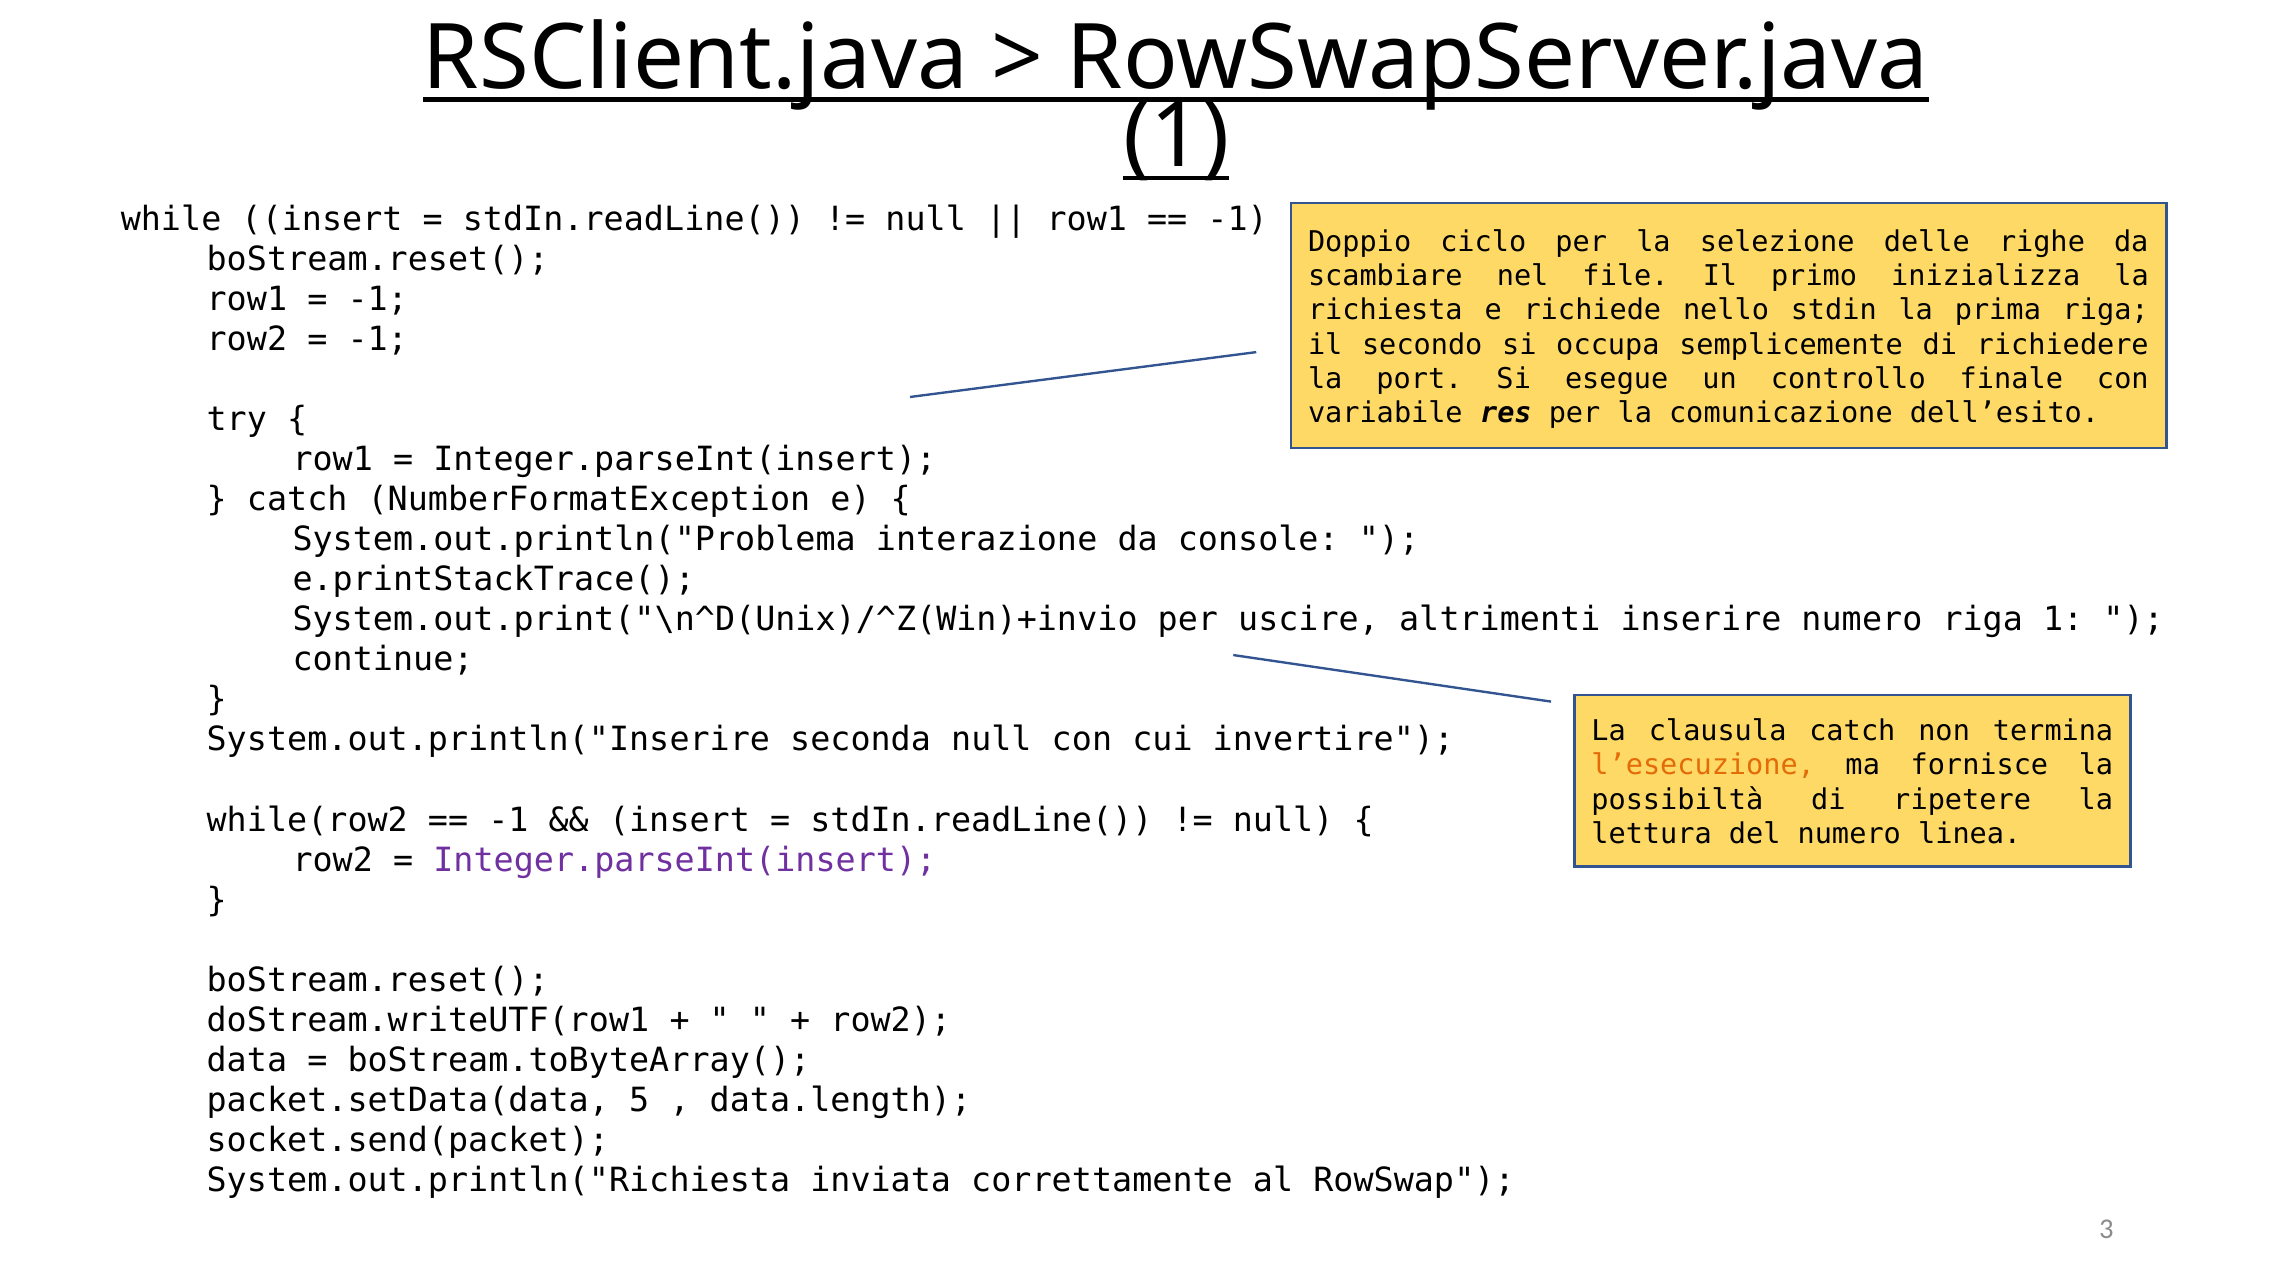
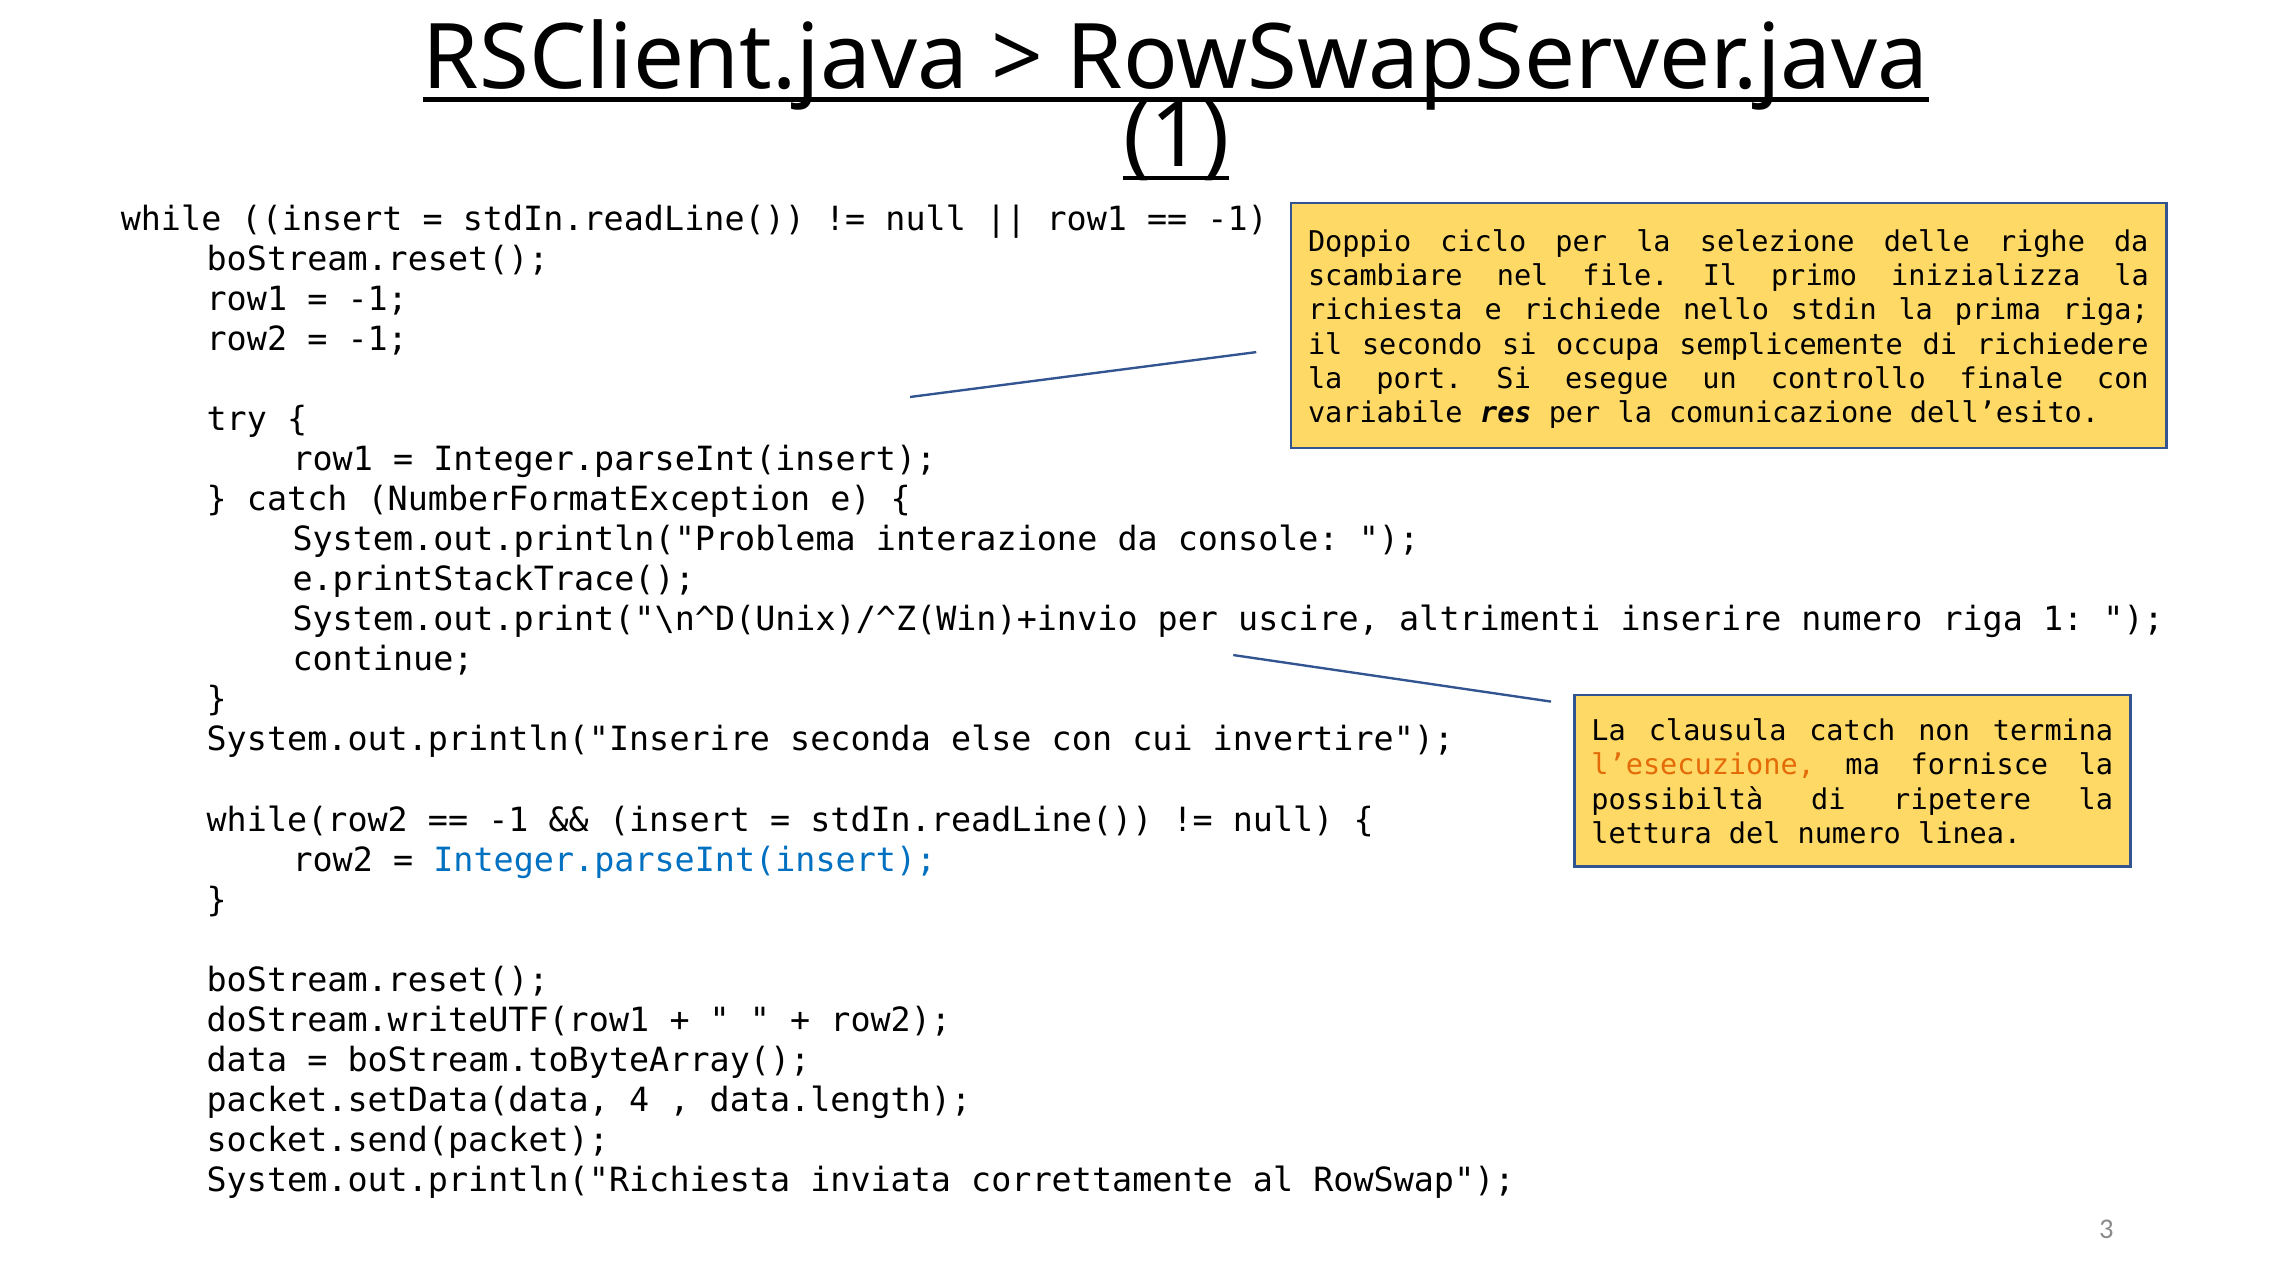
seconda null: null -> else (991, 740)
Integer.parseInt(insert colour: purple -> blue (685, 860)
5: 5 -> 4 (639, 1100)
